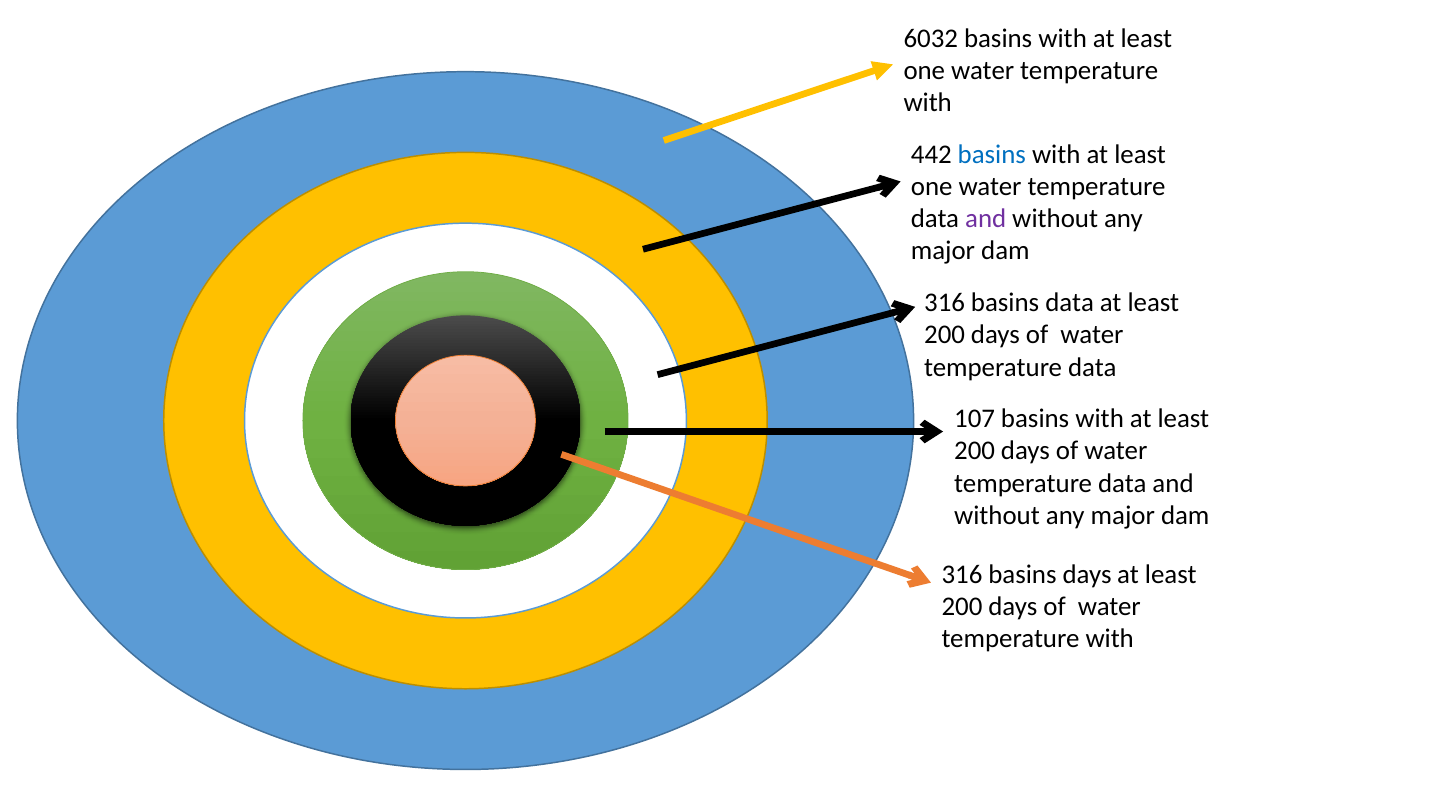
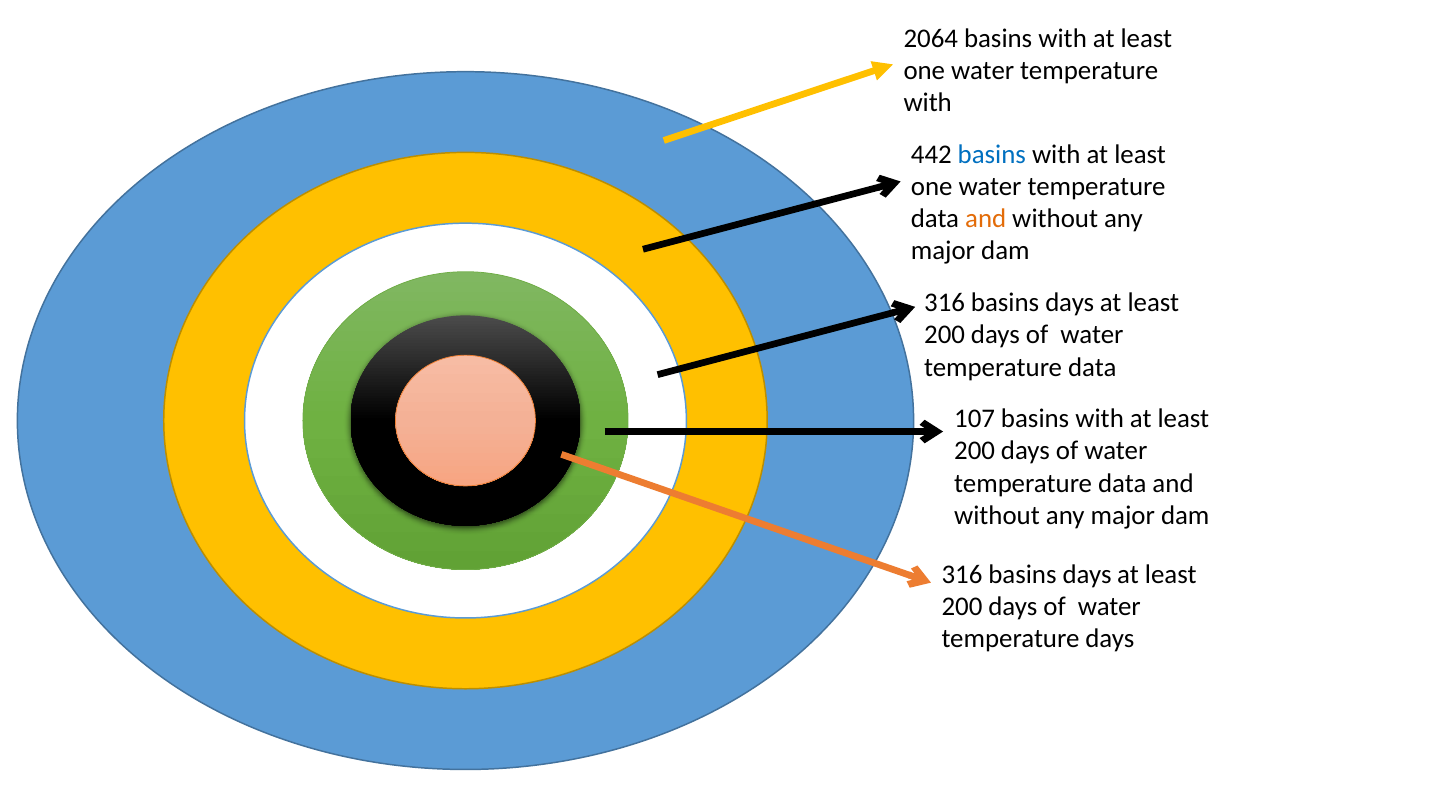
6032: 6032 -> 2064 (931, 38)
and colour: purple -> orange (986, 219)
data: data -> days (1070, 303)
with: with -> days (1110, 639)
